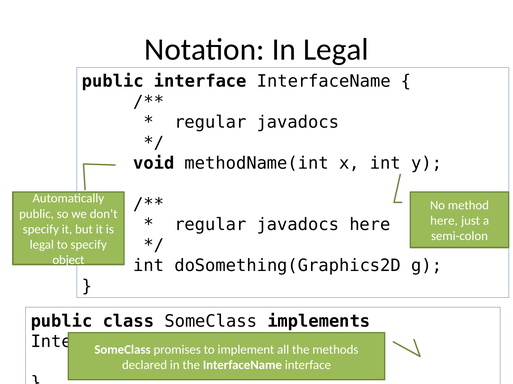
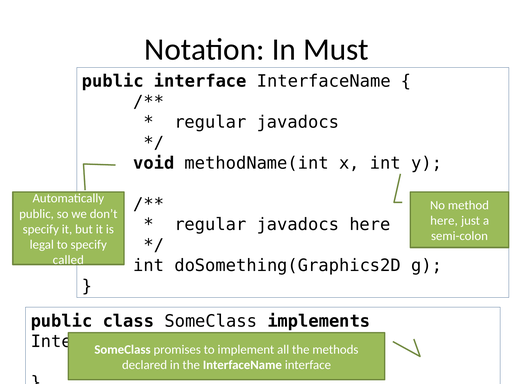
In Legal: Legal -> Must (336, 50)
object: object -> called (68, 260)
